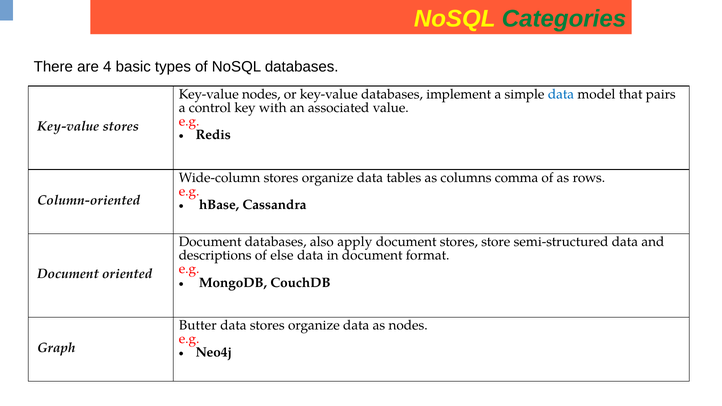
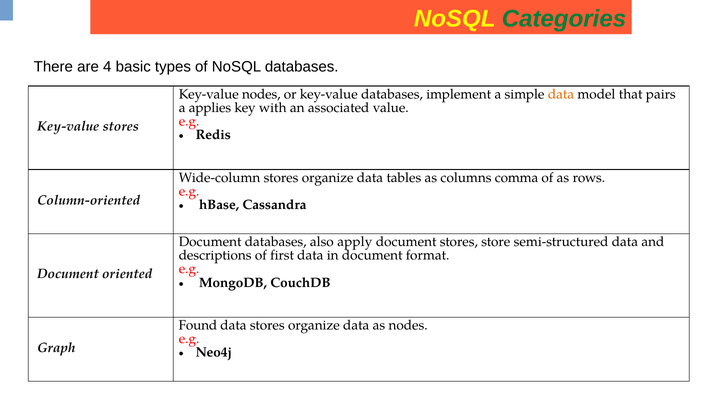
data colour: blue -> orange (561, 94)
control: control -> applies (210, 108)
else: else -> first (282, 255)
Butter: Butter -> Found (198, 325)
